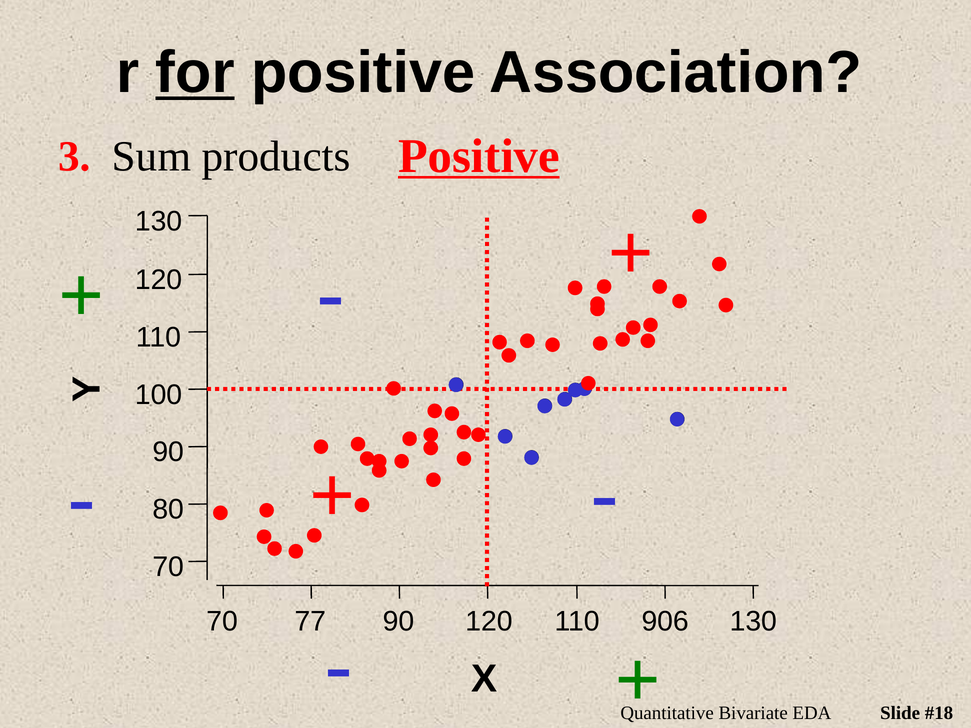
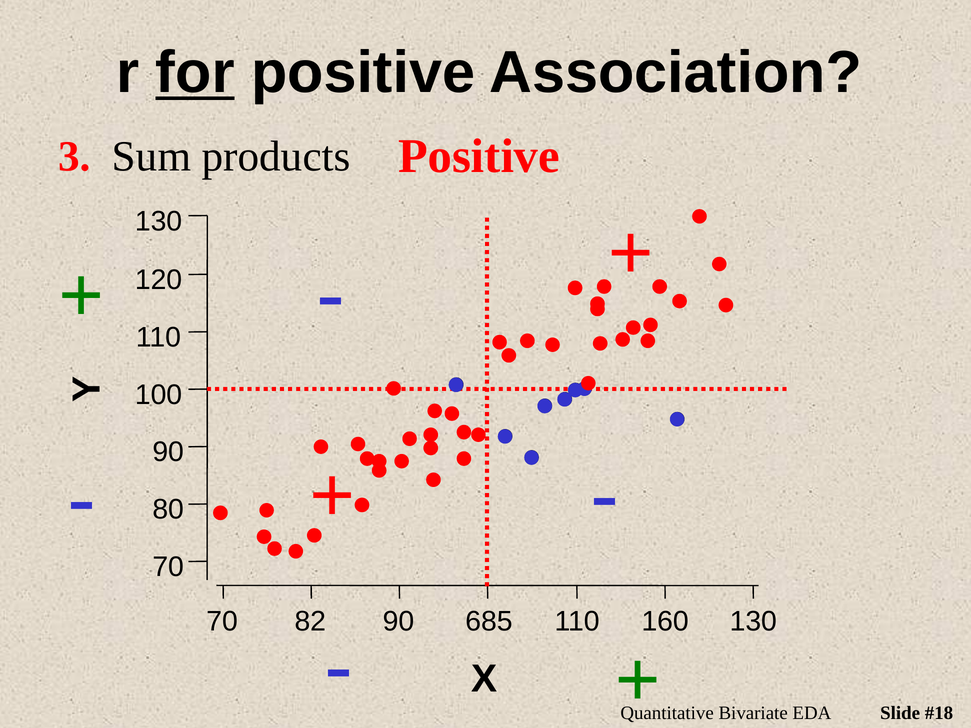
Positive underline: present -> none (479, 156)
77: 77 -> 82 (310, 622)
90 120: 120 -> 685 (489, 622)
906: 906 -> 160 (665, 622)
